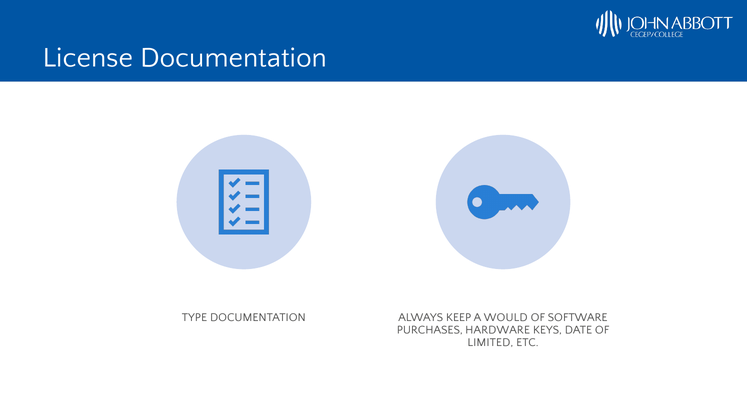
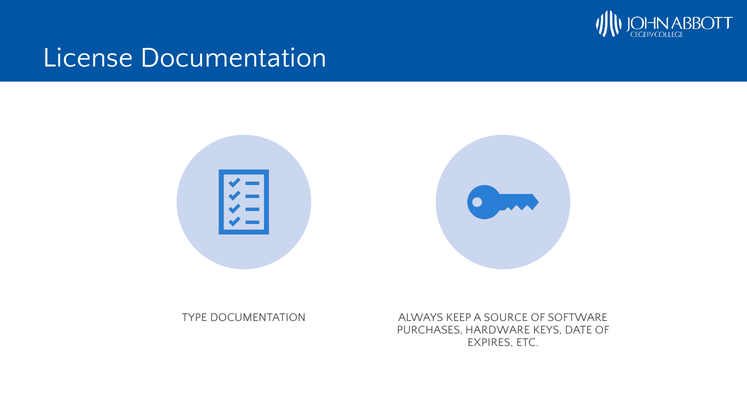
WOULD: WOULD -> SOURCE (506, 318)
LIMITED: LIMITED -> EXPIRES (490, 343)
